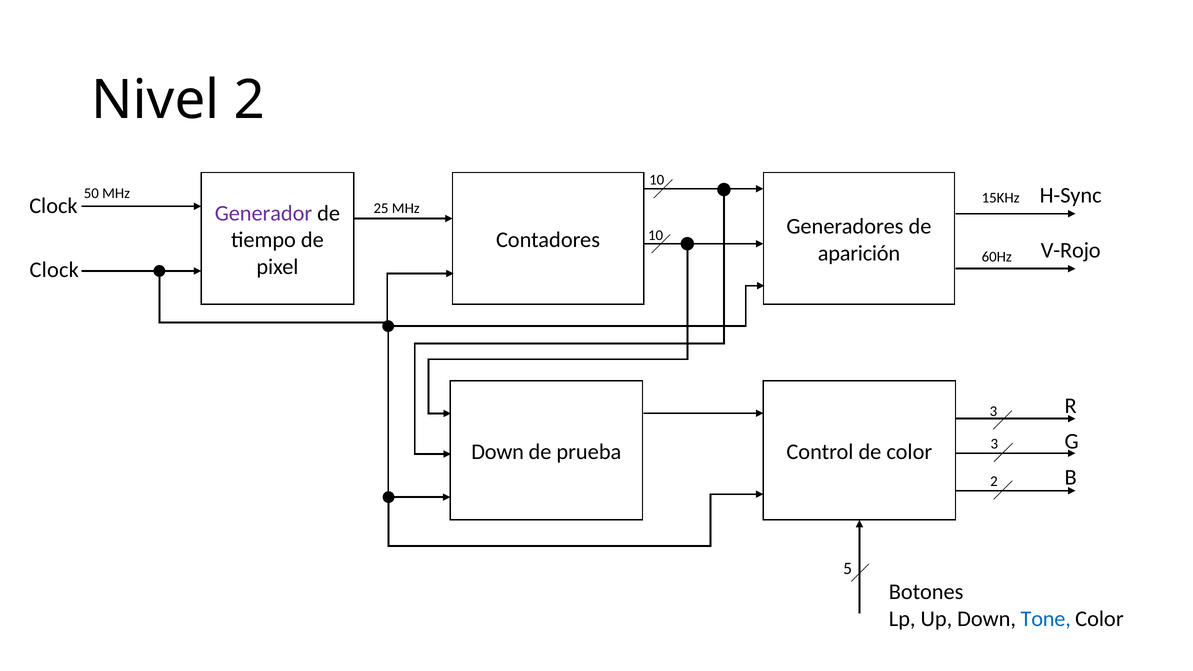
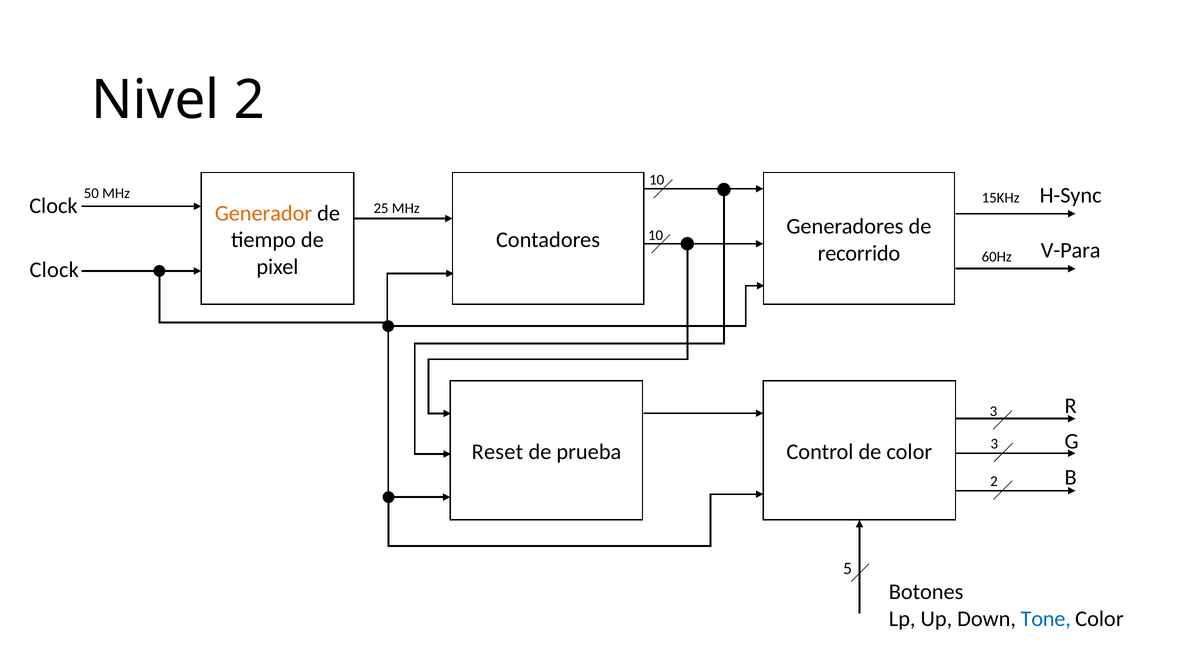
Generador colour: purple -> orange (263, 213)
V-Rojo: V-Rojo -> V-Para (1071, 250)
aparición: aparición -> recorrido (859, 253)
Down: Down -> Reset (497, 452)
